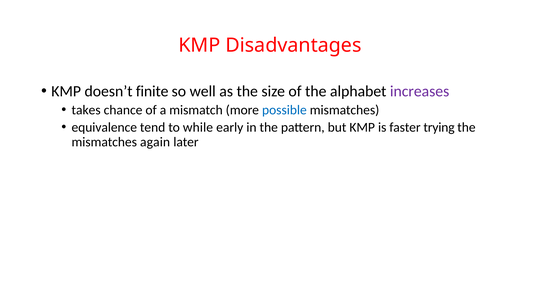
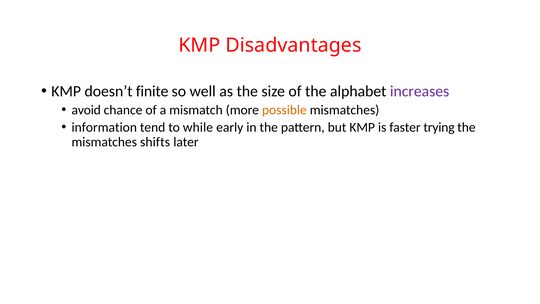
takes: takes -> avoid (86, 110)
possible colour: blue -> orange (284, 110)
equivalence: equivalence -> information (104, 127)
again: again -> shifts (155, 142)
